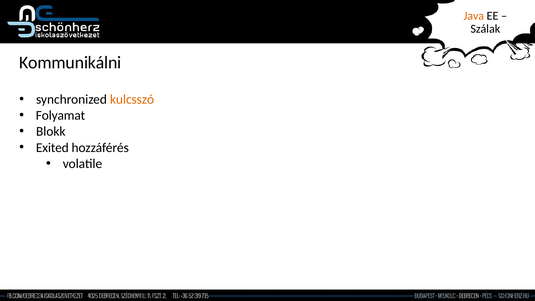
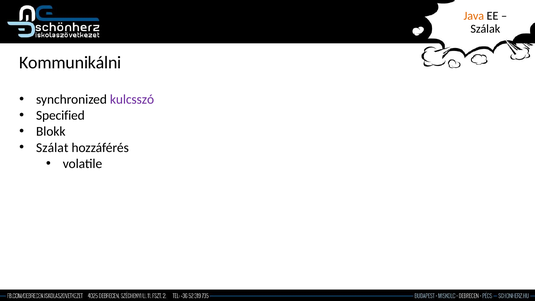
kulcsszó colour: orange -> purple (132, 99)
Folyamat: Folyamat -> Specified (60, 115)
Exited: Exited -> Szálat (52, 148)
